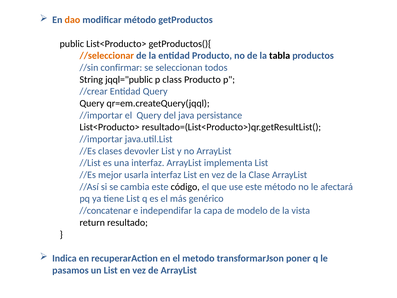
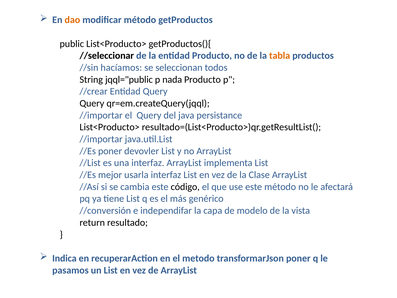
//seleccionar colour: orange -> black (107, 56)
tabla colour: black -> orange (280, 56)
confirmar: confirmar -> hacíamos (121, 68)
class: class -> nada (172, 79)
//Es clases: clases -> poner (110, 151)
//concatenar: //concatenar -> //conversión (105, 210)
